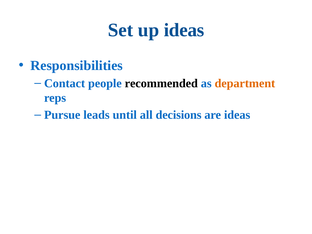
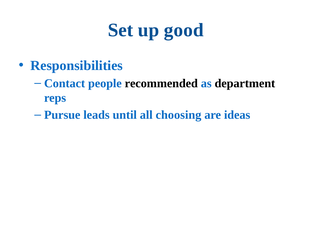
up ideas: ideas -> good (184, 30)
department colour: orange -> black (245, 83)
decisions: decisions -> choosing (179, 115)
